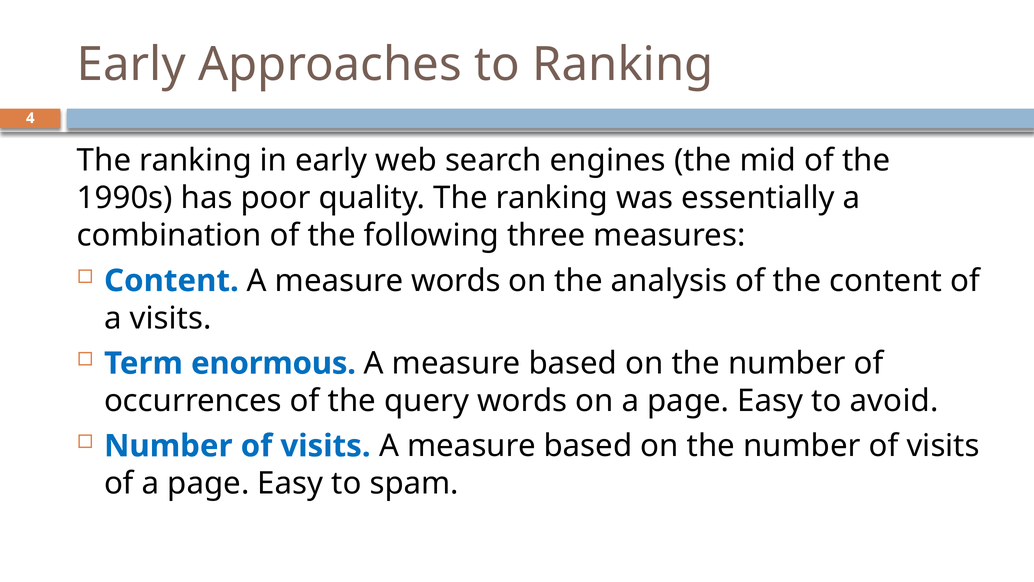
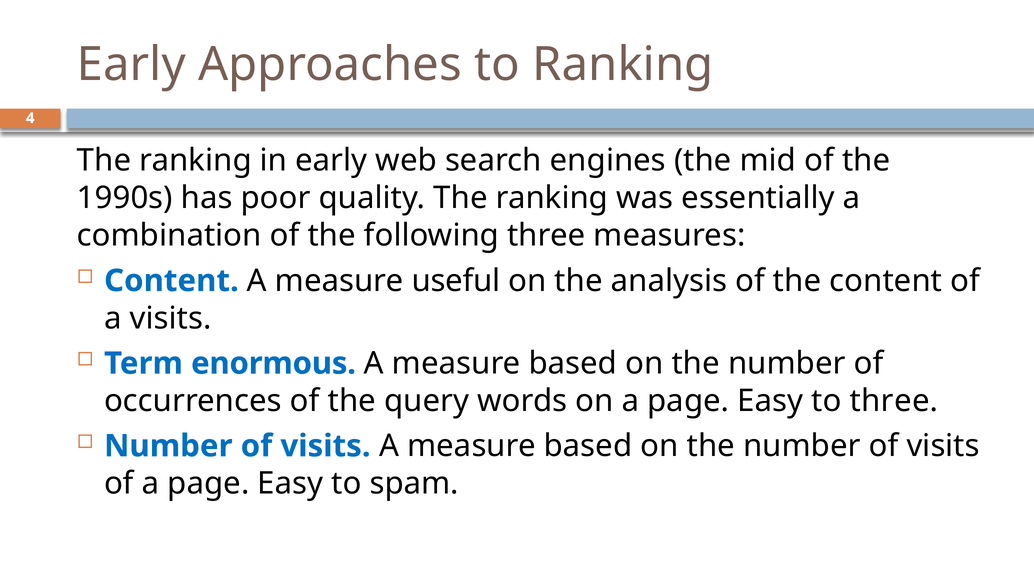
measure words: words -> useful (456, 281)
to avoid: avoid -> three (894, 401)
